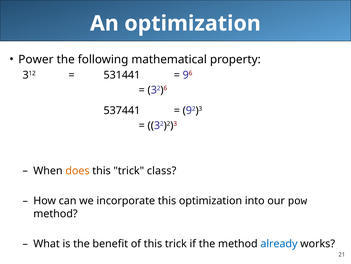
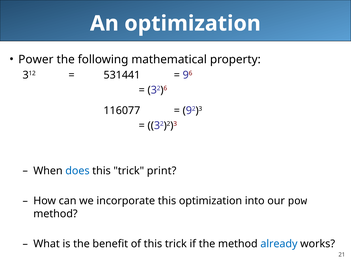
537441: 537441 -> 116077 (122, 110)
does colour: orange -> blue (77, 170)
class: class -> print (162, 170)
